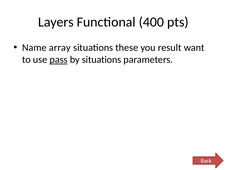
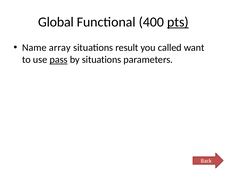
Layers: Layers -> Global (56, 22)
pts underline: none -> present (178, 22)
these: these -> result (127, 48)
result: result -> called (170, 48)
